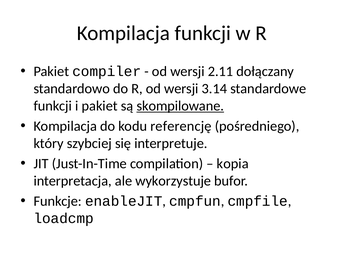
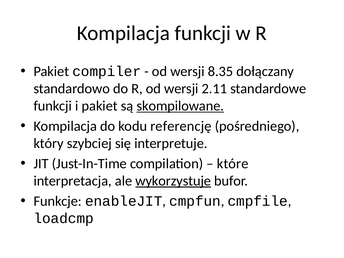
2.11: 2.11 -> 8.35 (220, 72)
3.14: 3.14 -> 2.11 (214, 89)
kopia: kopia -> które (233, 164)
wykorzystuje underline: none -> present (173, 181)
